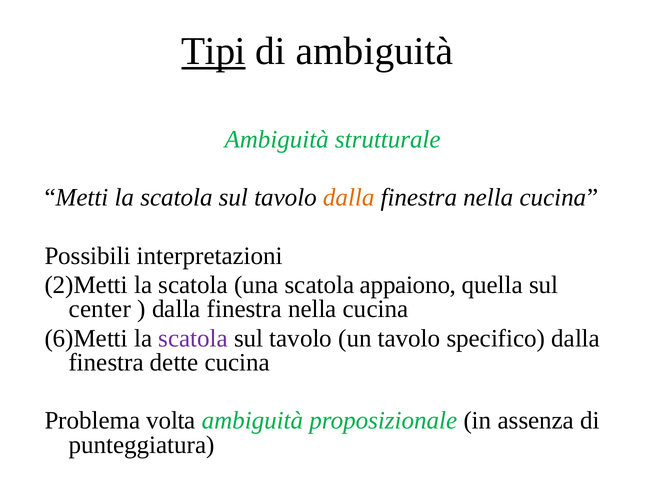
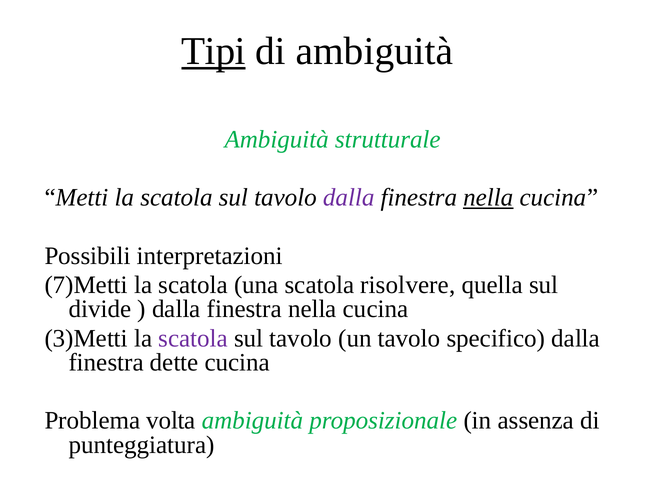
dalla colour: orange -> purple (349, 198)
nella underline: none -> present (488, 198)
2)Metti: 2)Metti -> 7)Metti (86, 285)
appaiono: appaiono -> risolvere (408, 285)
center: center -> divide (100, 309)
6)Metti: 6)Metti -> 3)Metti (86, 338)
